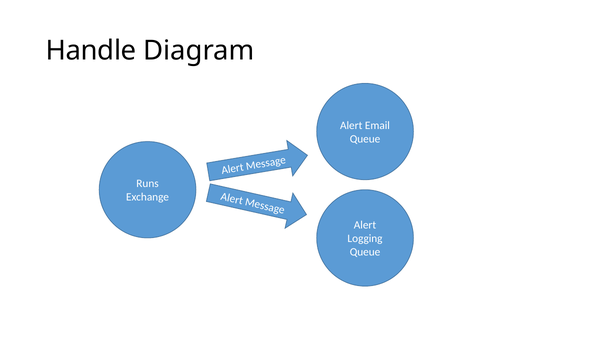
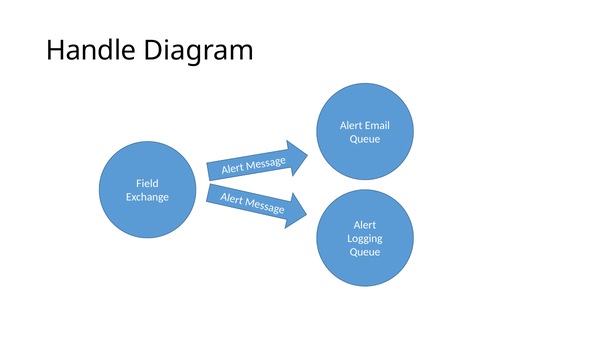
Runs: Runs -> Field (147, 183)
